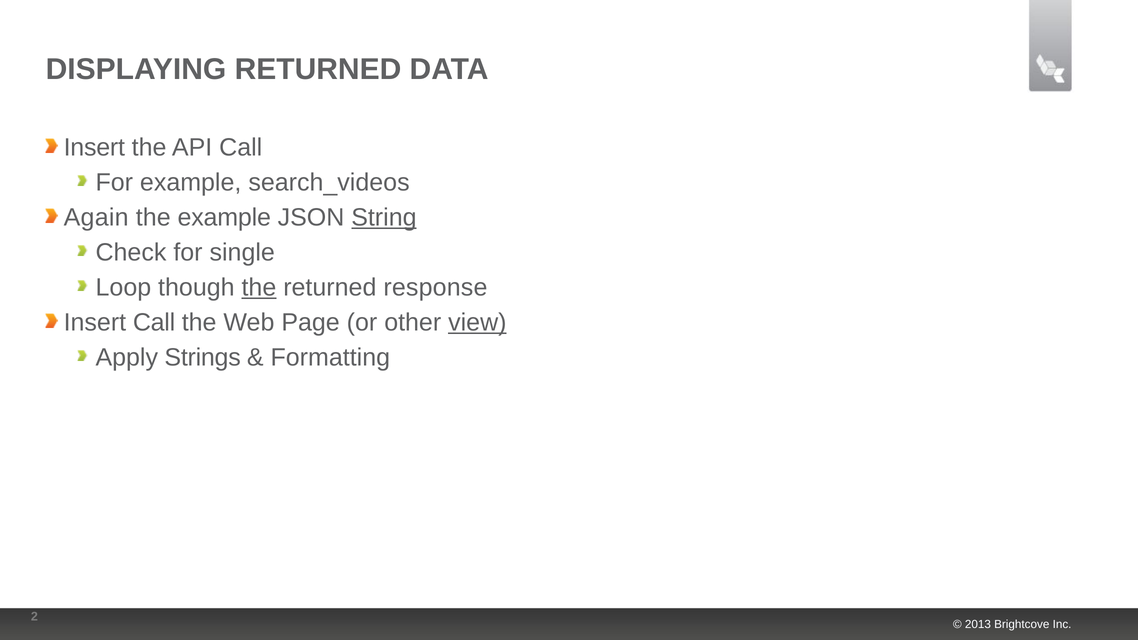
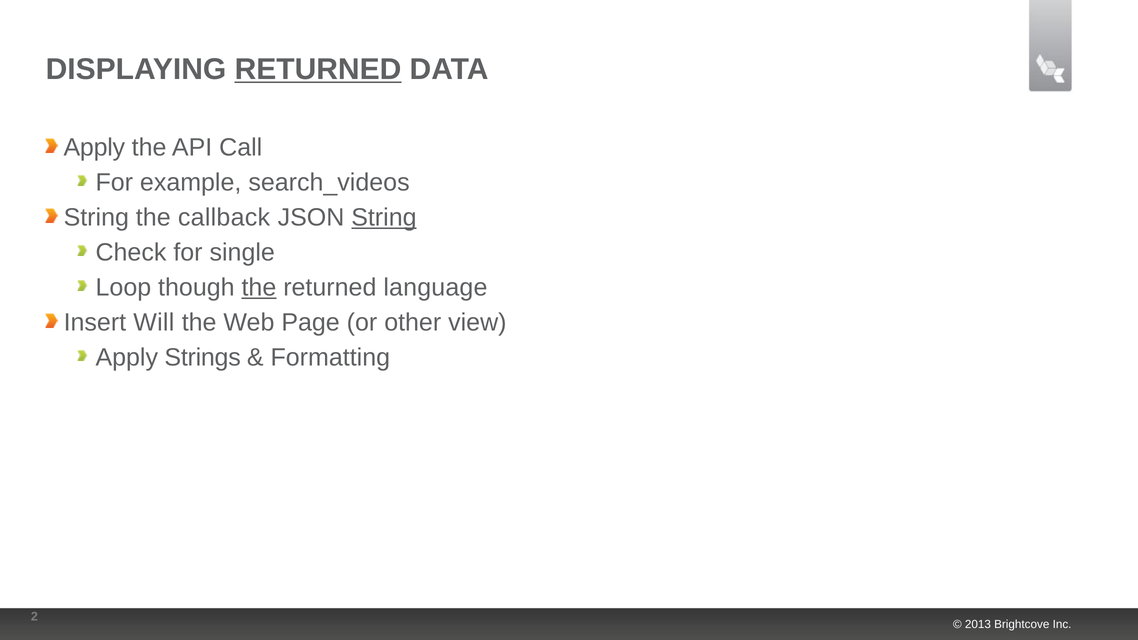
RETURNED underline: none -> present (318, 69)
Insert: Insert -> Apply (94, 147)
Again: Again -> String (96, 217)
the example: example -> callback (224, 217)
response: response -> language (435, 288)
Insert Call: Call -> Will (154, 323)
view underline: present -> none (477, 323)
